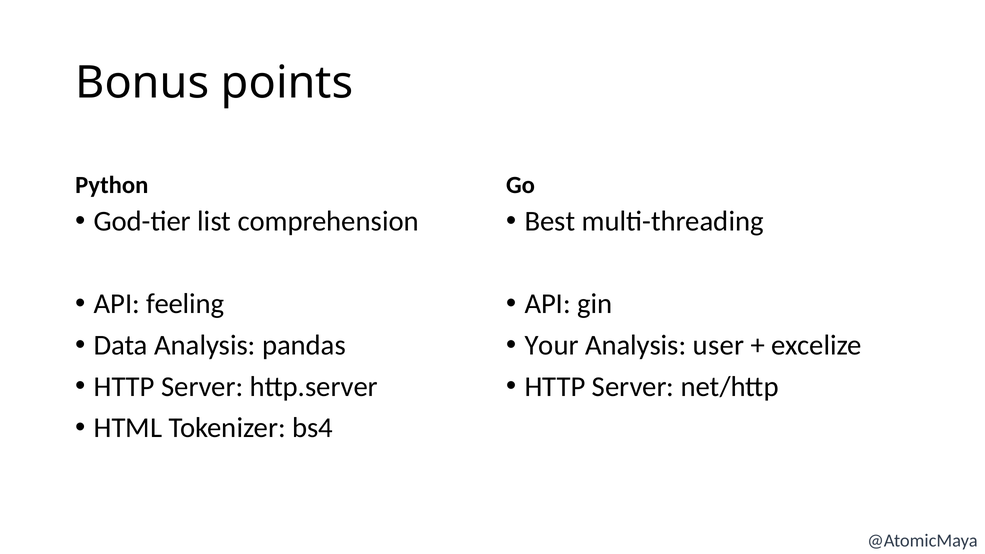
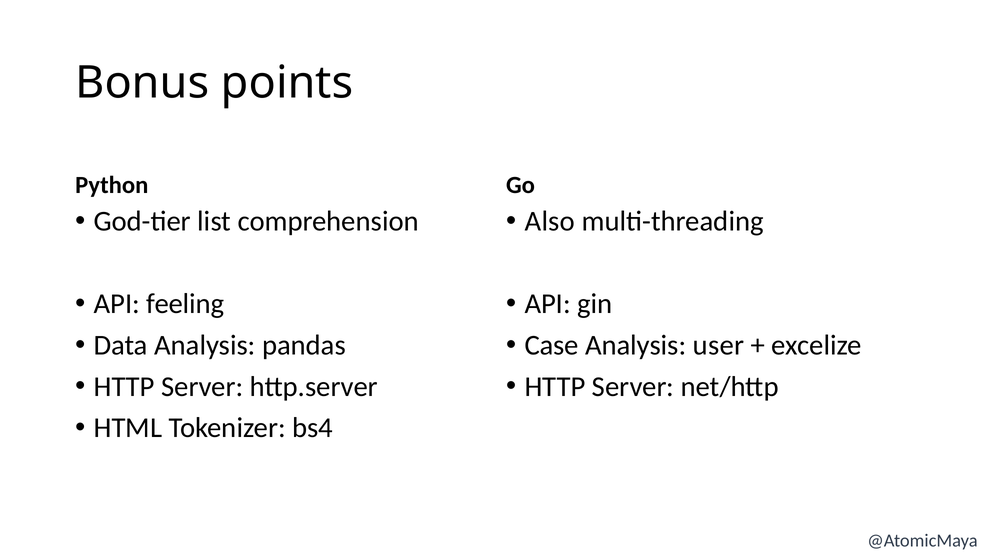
Best: Best -> Also (550, 221)
Your: Your -> Case (552, 345)
